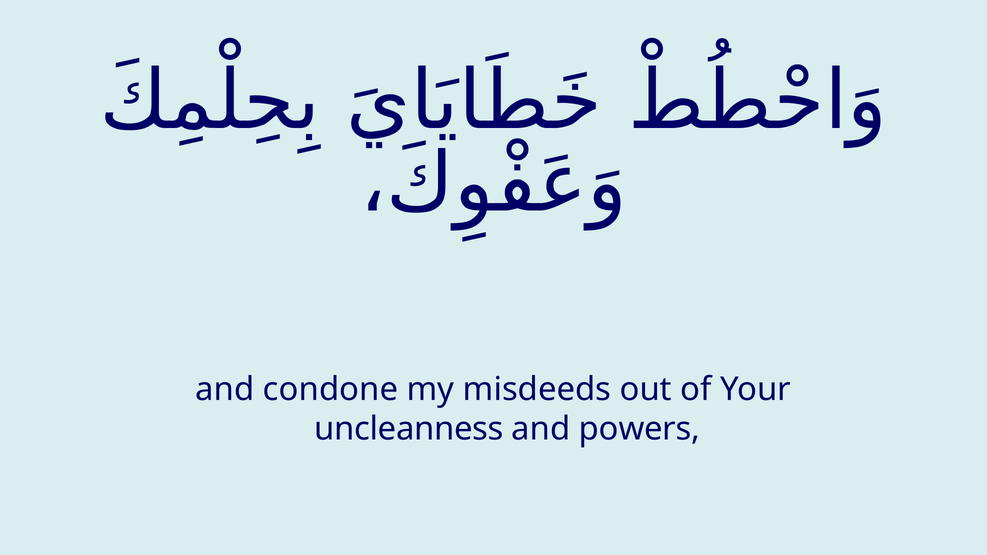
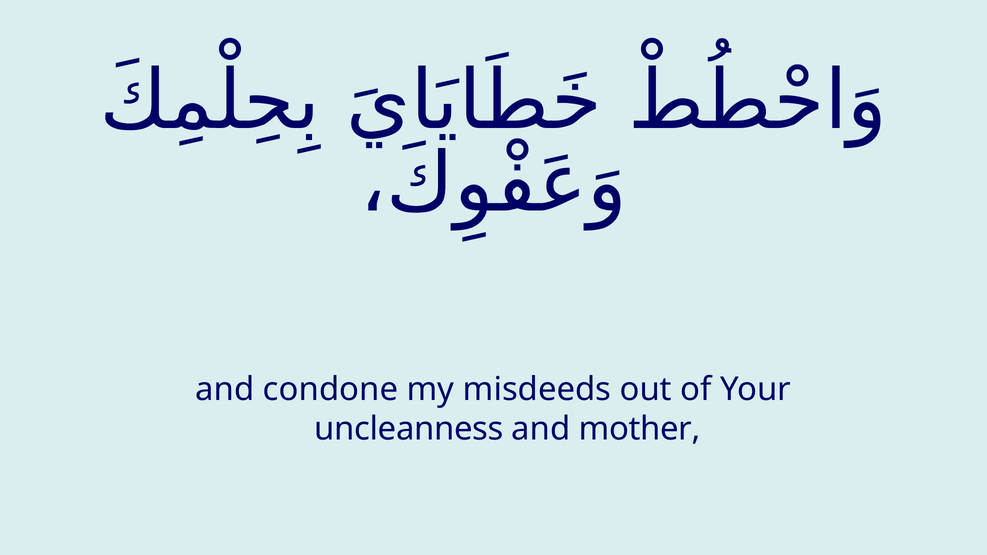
powers: powers -> mother (640, 429)
